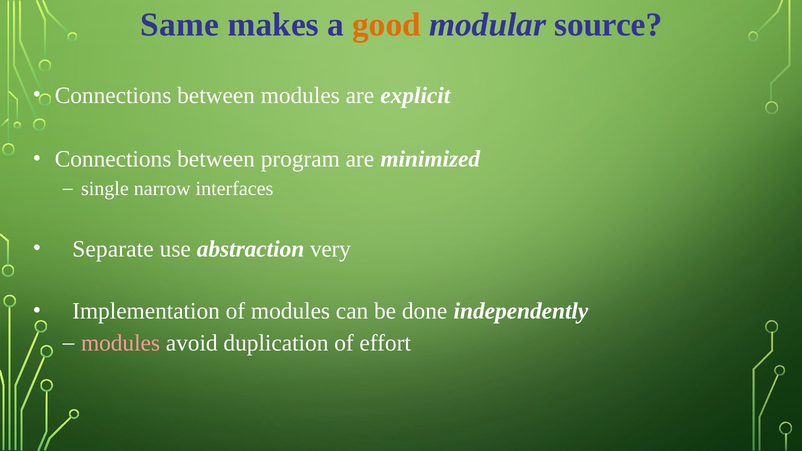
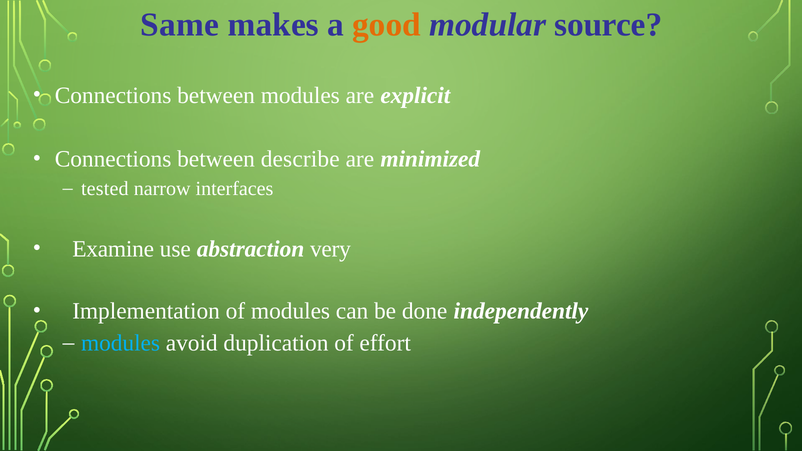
program: program -> describe (300, 159)
single: single -> tested (105, 189)
Separate: Separate -> Examine (113, 249)
modules colour: pink -> light blue (121, 343)
